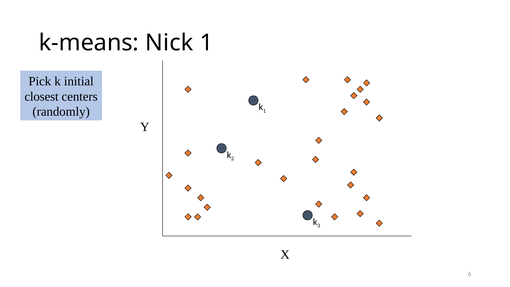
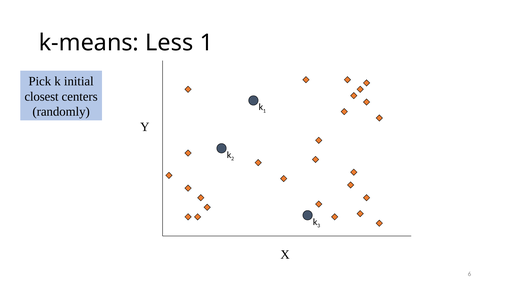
Nick: Nick -> Less (169, 43)
